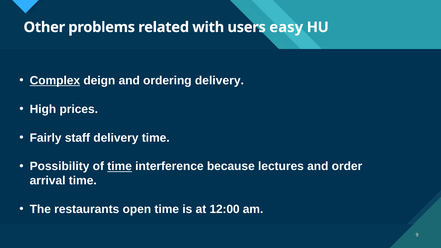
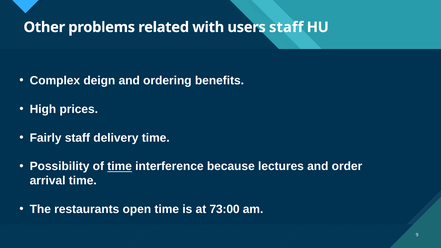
users easy: easy -> staff (286, 27)
Complex underline: present -> none (55, 80)
ordering delivery: delivery -> benefits (219, 80)
12:00: 12:00 -> 73:00 (225, 209)
